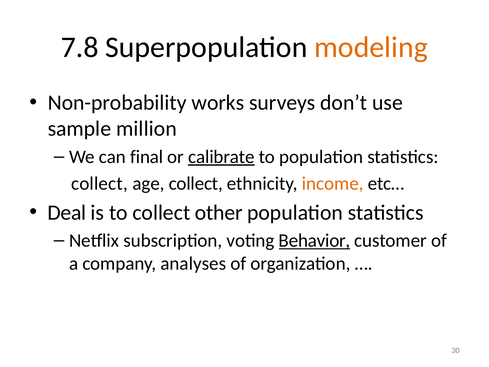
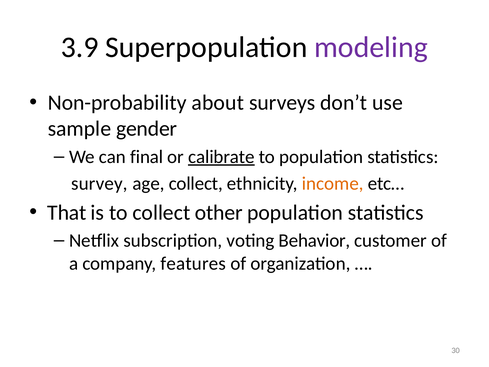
7.8: 7.8 -> 3.9 (80, 47)
modeling colour: orange -> purple (371, 47)
works: works -> about (218, 103)
million: million -> gender (147, 129)
collect: collect -> survey (99, 183)
Deal: Deal -> That (67, 212)
Behavior underline: present -> none (315, 240)
analyses: analyses -> features (193, 263)
